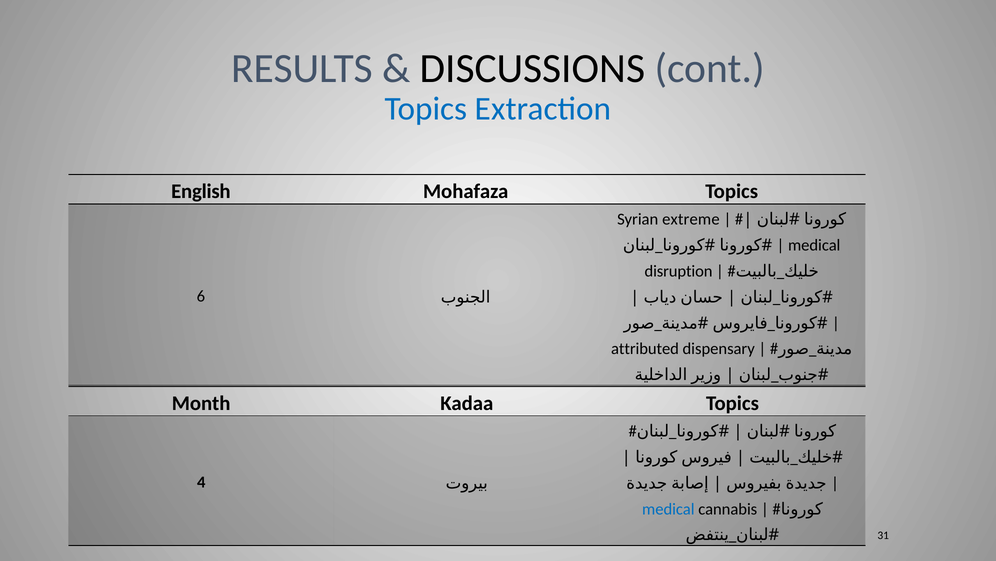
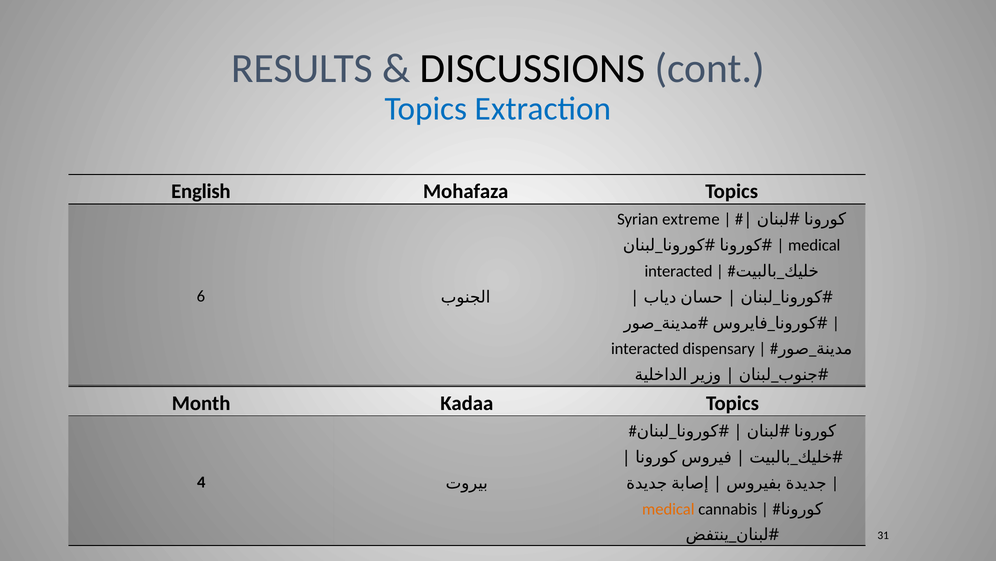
disruption: disruption -> interacted (679, 271)
attributed: attributed -> interacted (645, 349)
medical colour: blue -> orange (668, 508)
